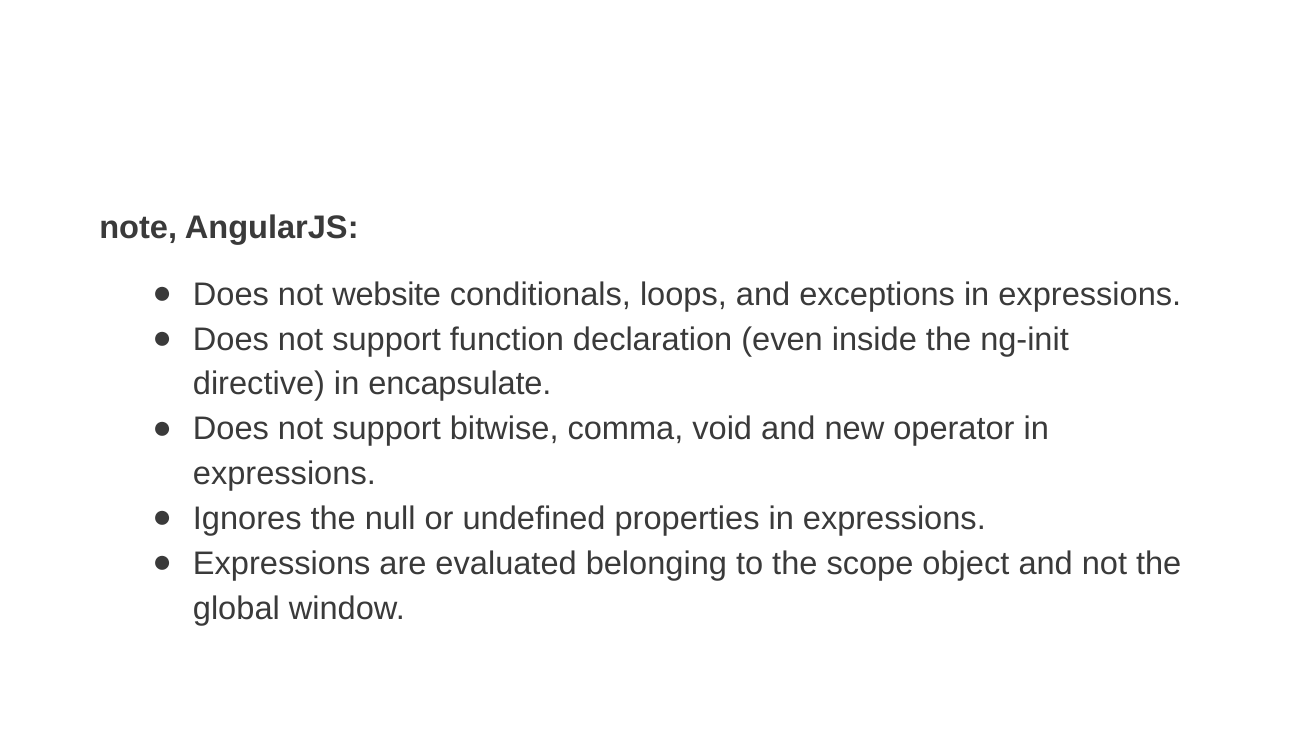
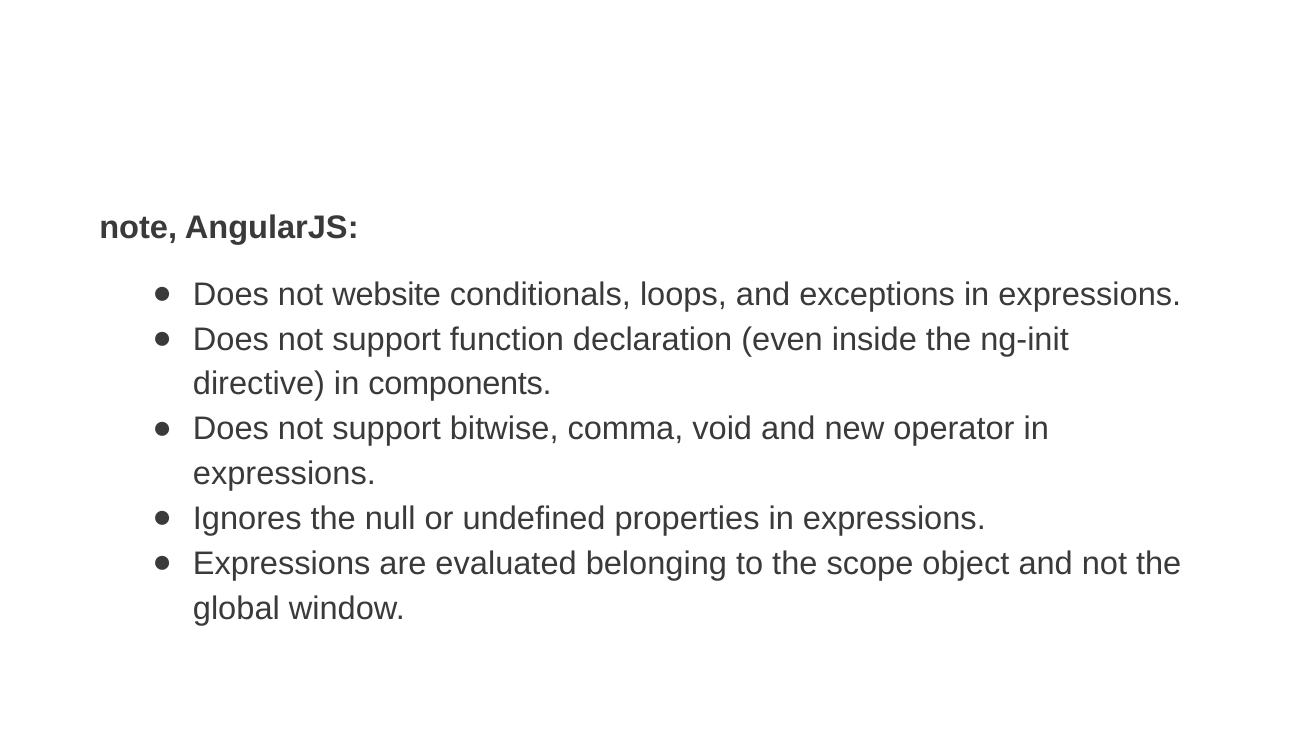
encapsulate: encapsulate -> components (460, 384)
